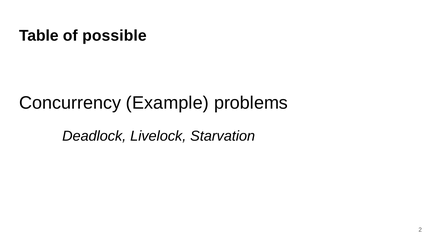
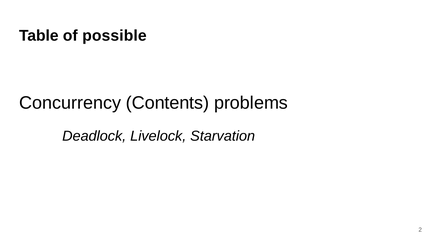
Example: Example -> Contents (168, 103)
